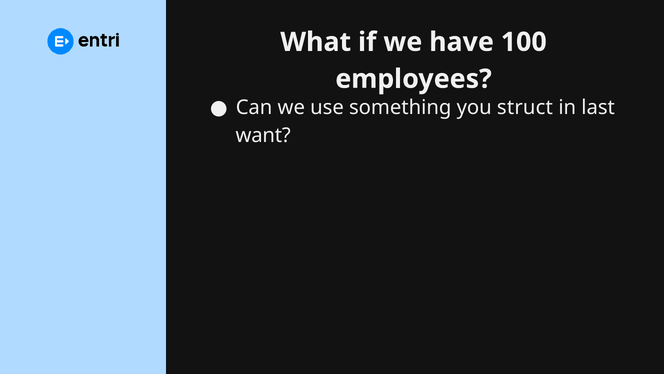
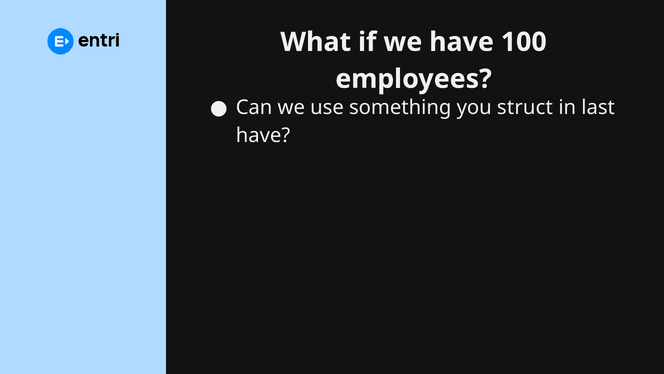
want: want -> have (263, 135)
